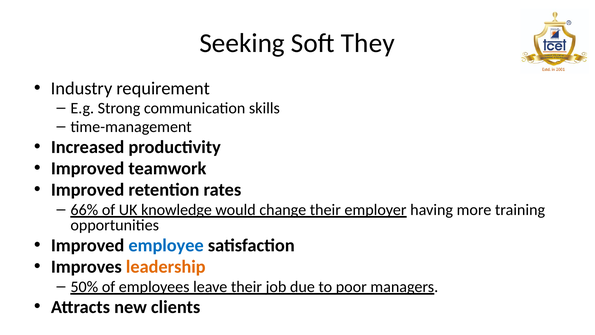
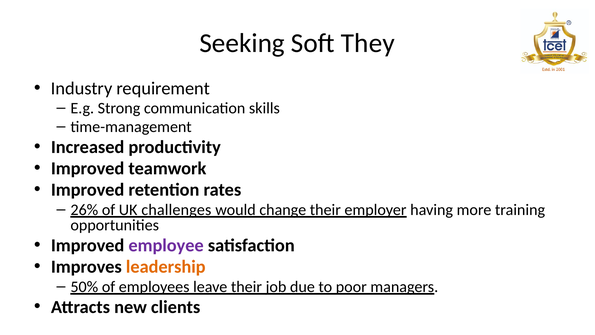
66%: 66% -> 26% (84, 210)
knowledge: knowledge -> challenges (176, 210)
employee colour: blue -> purple (166, 245)
